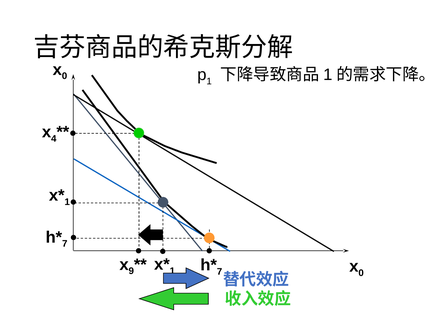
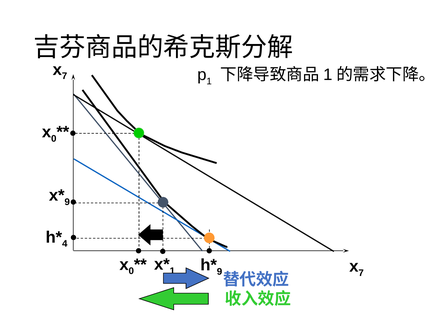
0: 0 -> 7 (65, 76)
4: 4 -> 0 (54, 139)
1: 1 -> 9 (67, 202)
7: 7 -> 4 (65, 244)
7: 7 -> 9 (220, 271)
9: 9 -> 0 (131, 271)
0: 0 -> 7 (361, 273)
